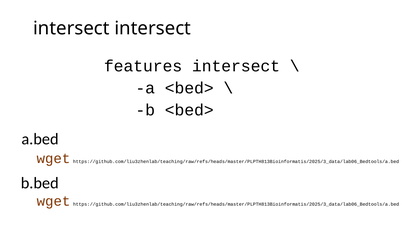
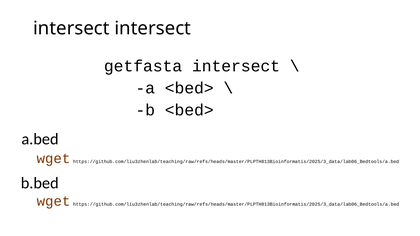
features: features -> getfasta (143, 66)
